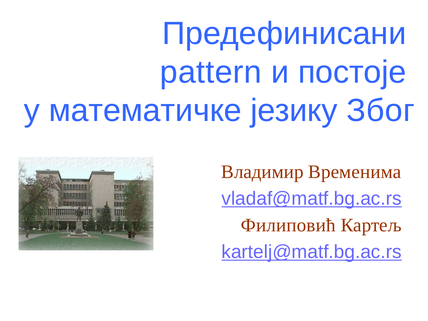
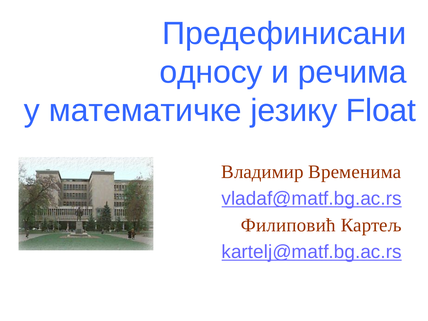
pattern: pattern -> односу (211, 72)
постоје: постоје -> речима (352, 72)
Због: Због -> Float (381, 111)
